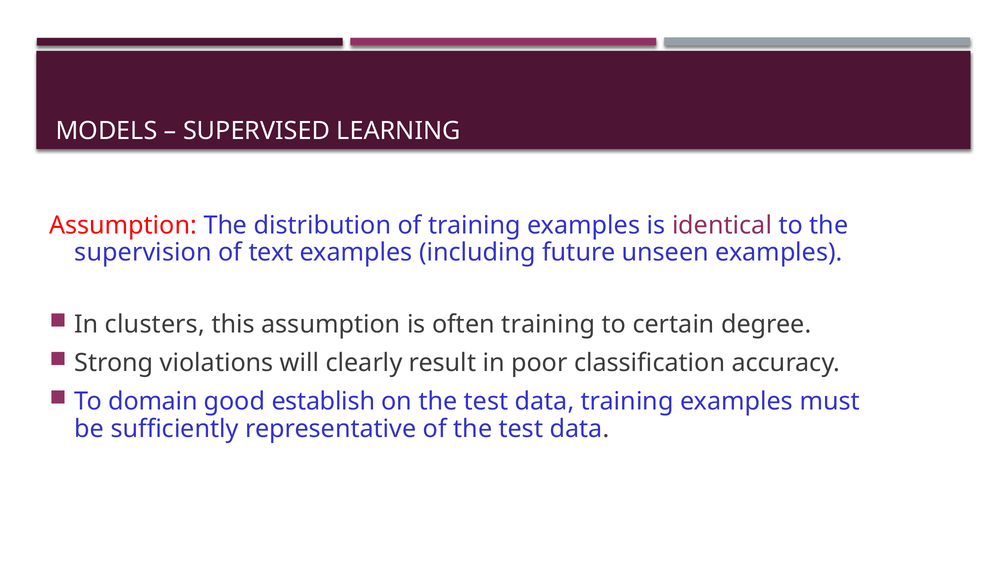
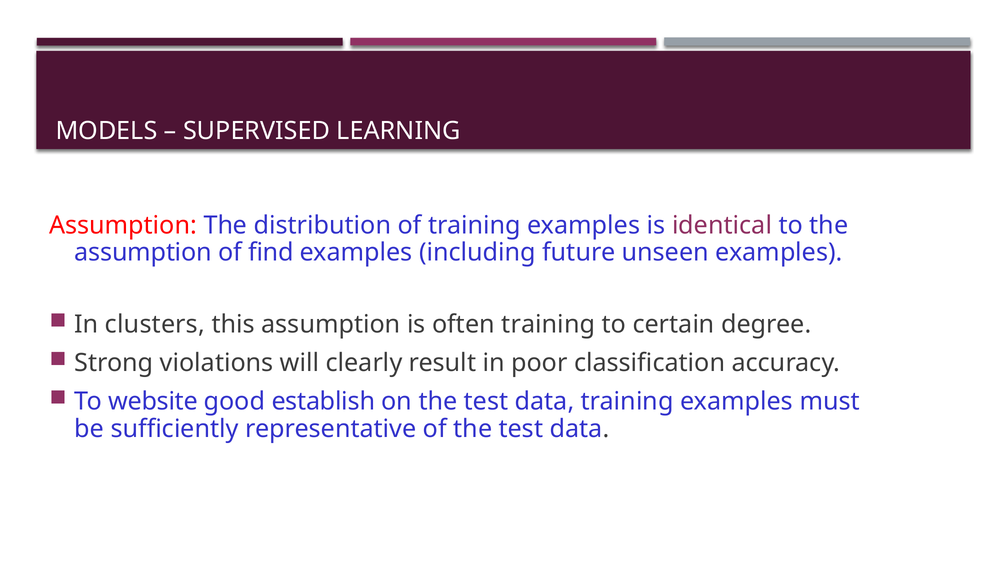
supervision: supervision -> assumption (143, 252)
text: text -> find (271, 252)
domain: domain -> website (153, 401)
